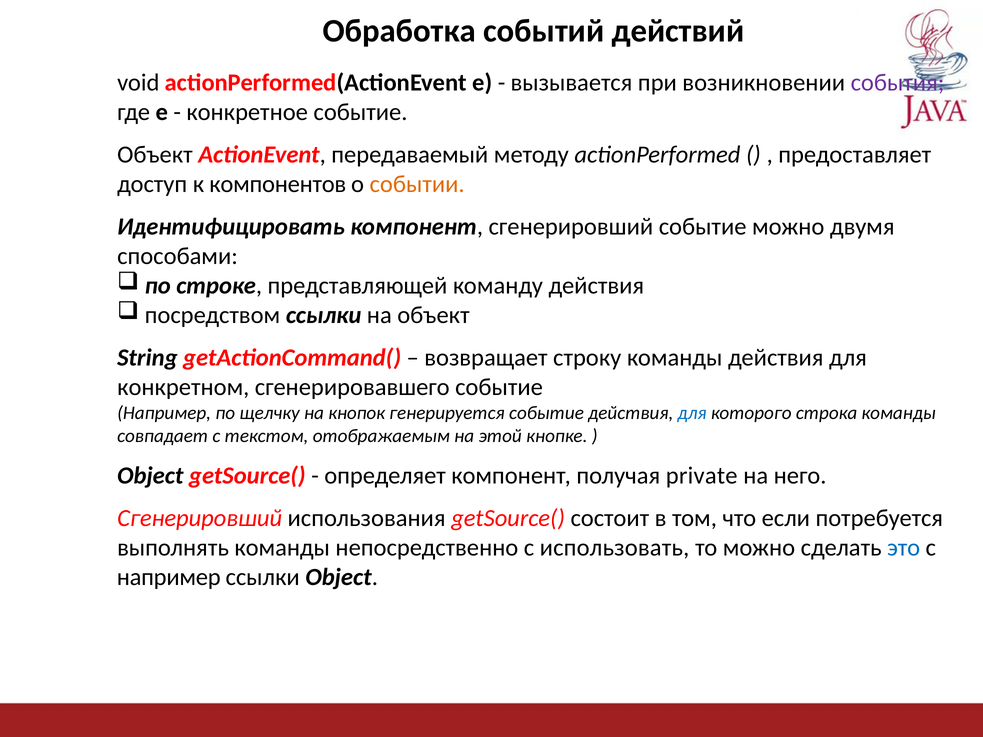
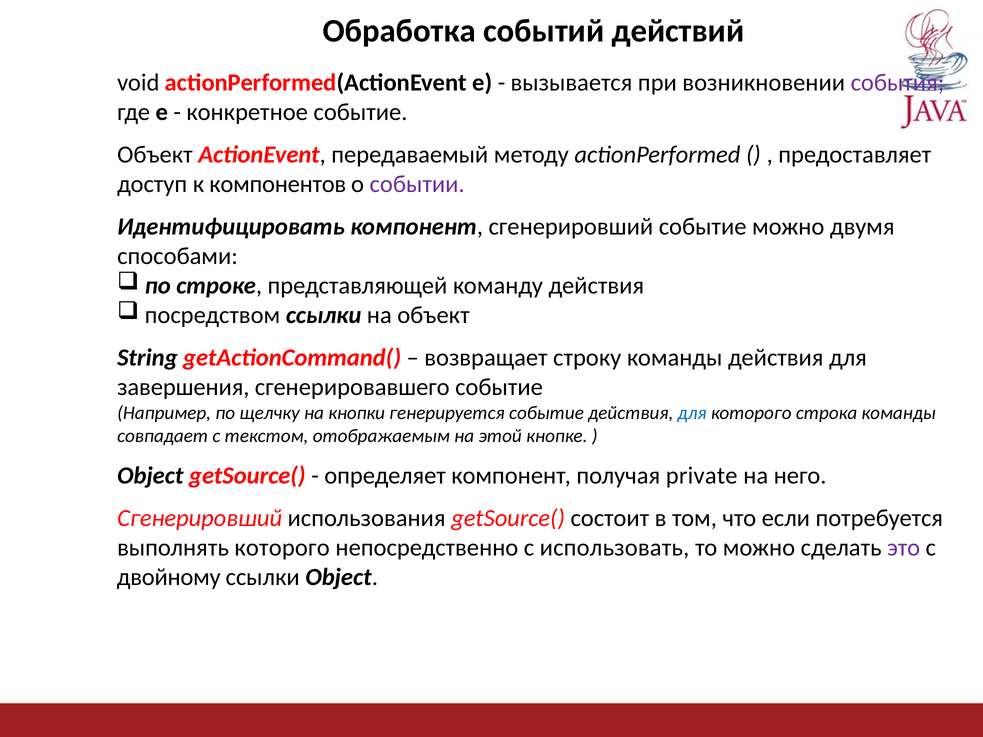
событии colour: orange -> purple (417, 184)
конкретном: конкретном -> завершения (183, 387)
кнопок: кнопок -> кнопки (357, 413)
выполнять команды: команды -> которого (282, 548)
это colour: blue -> purple (904, 548)
например: например -> двойному (169, 577)
